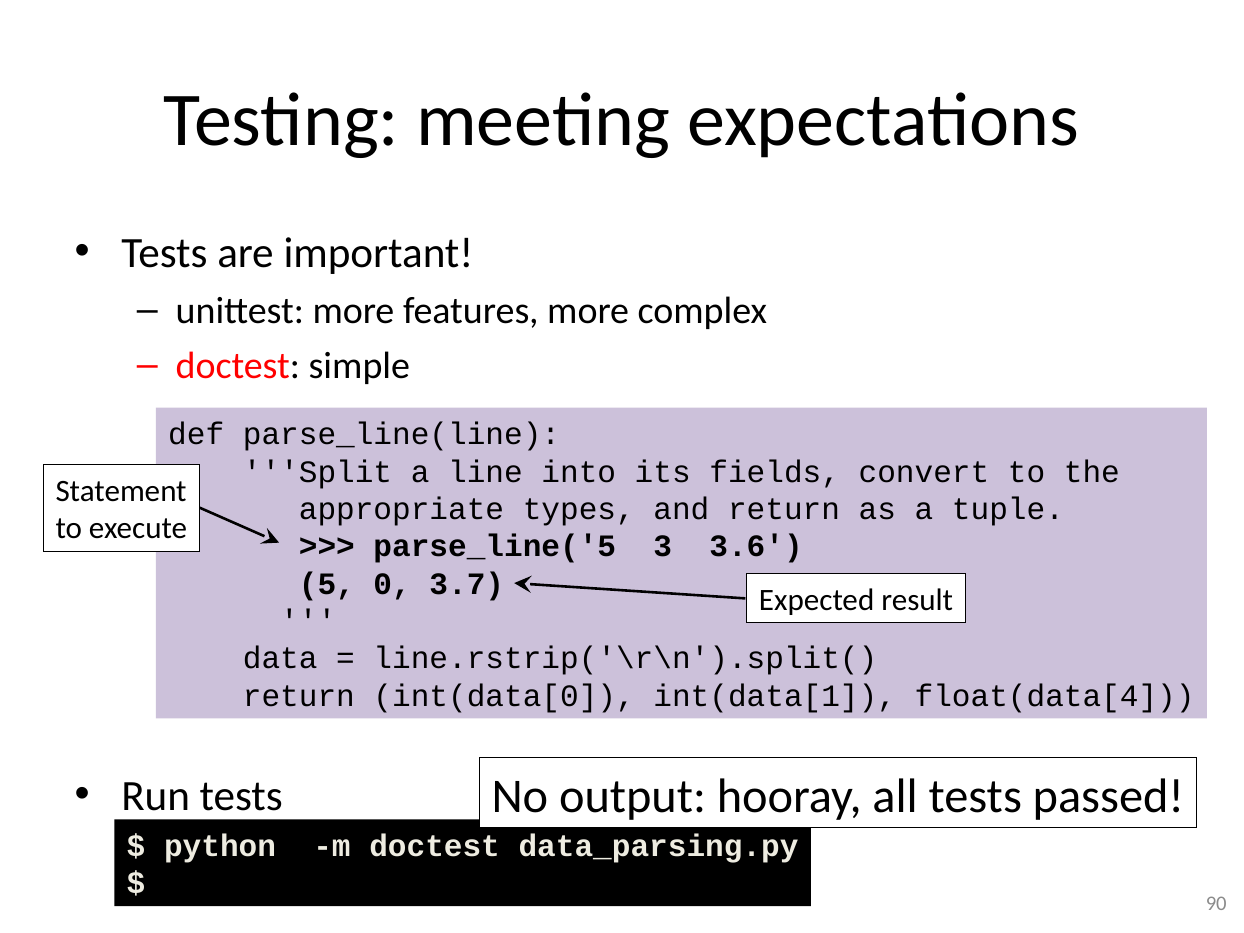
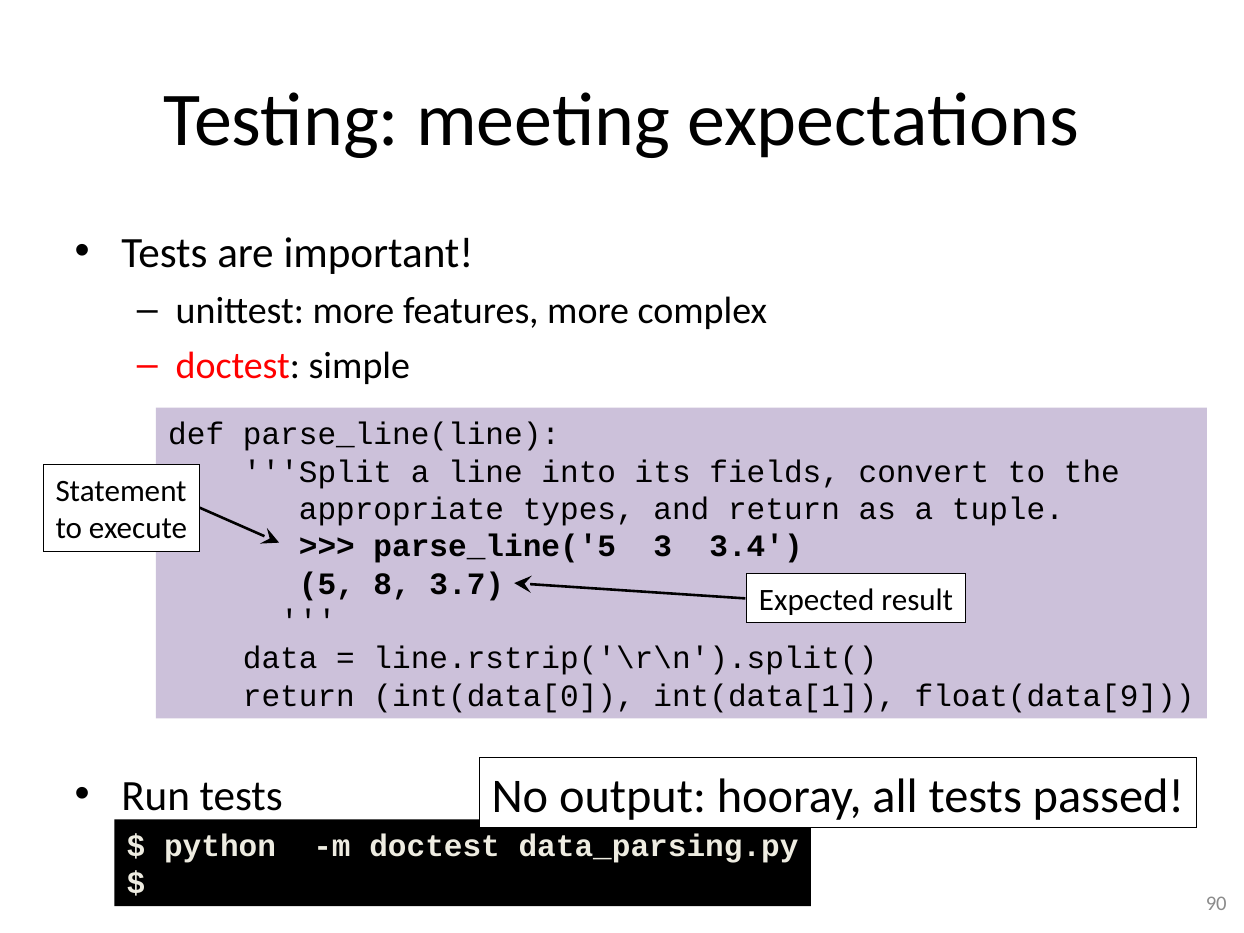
3.6: 3.6 -> 3.4 (756, 547)
0: 0 -> 8 (392, 584)
float(data[4: float(data[4 -> float(data[9 (1055, 696)
